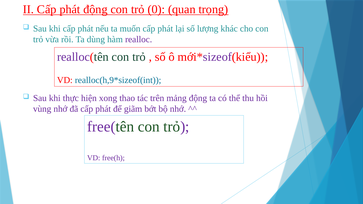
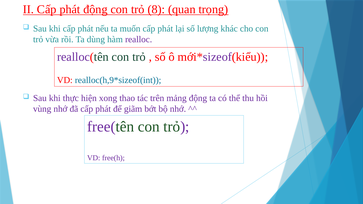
0: 0 -> 8 (156, 9)
